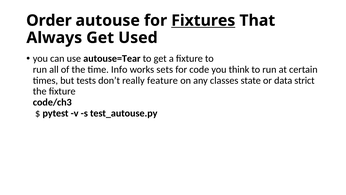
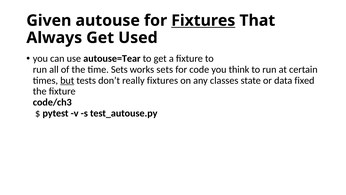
Order: Order -> Given (49, 20)
time Info: Info -> Sets (119, 69)
but underline: none -> present (67, 80)
really feature: feature -> fixtures (162, 80)
strict: strict -> fixed (304, 80)
